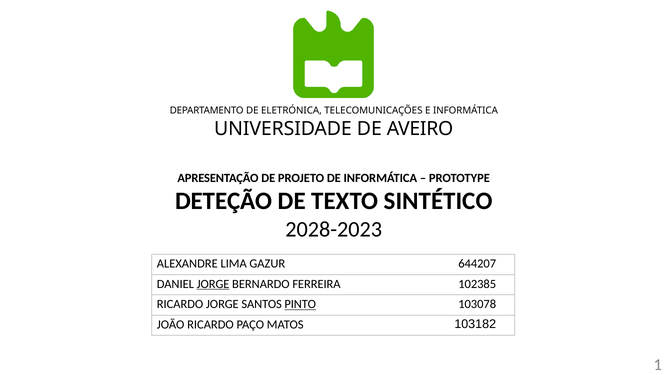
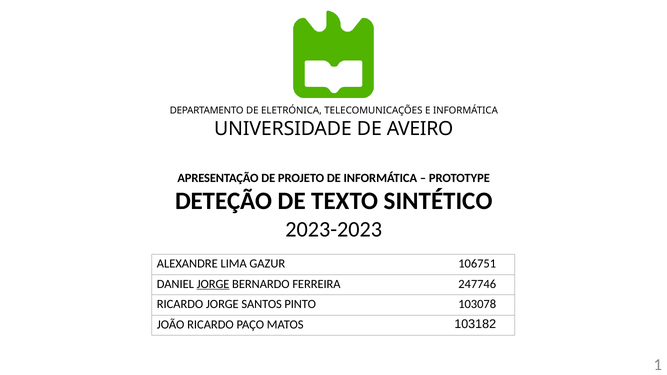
2028-2023: 2028-2023 -> 2023-2023 (334, 229)
644207: 644207 -> 106751 (477, 264)
102385: 102385 -> 247746 (477, 284)
PINTO underline: present -> none (300, 305)
